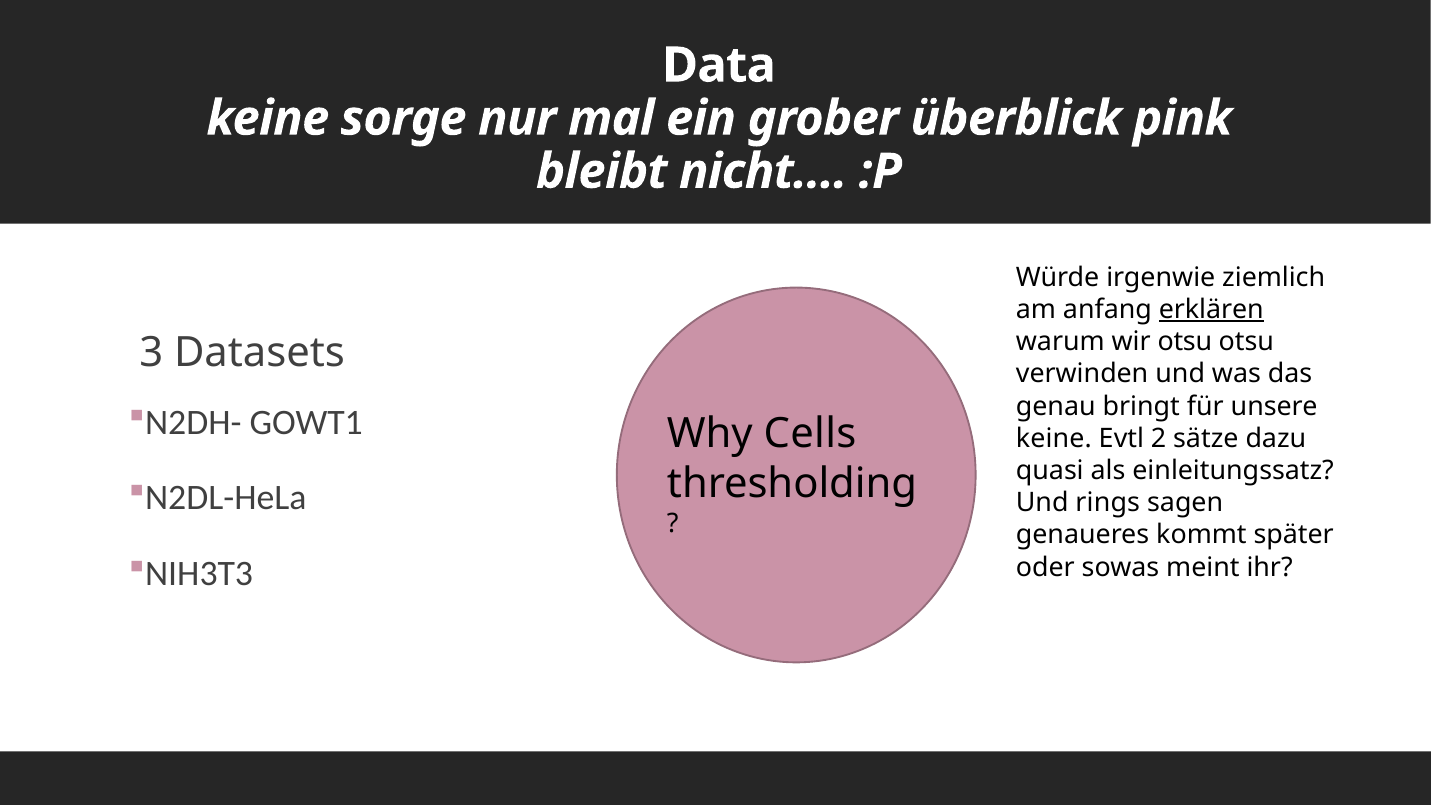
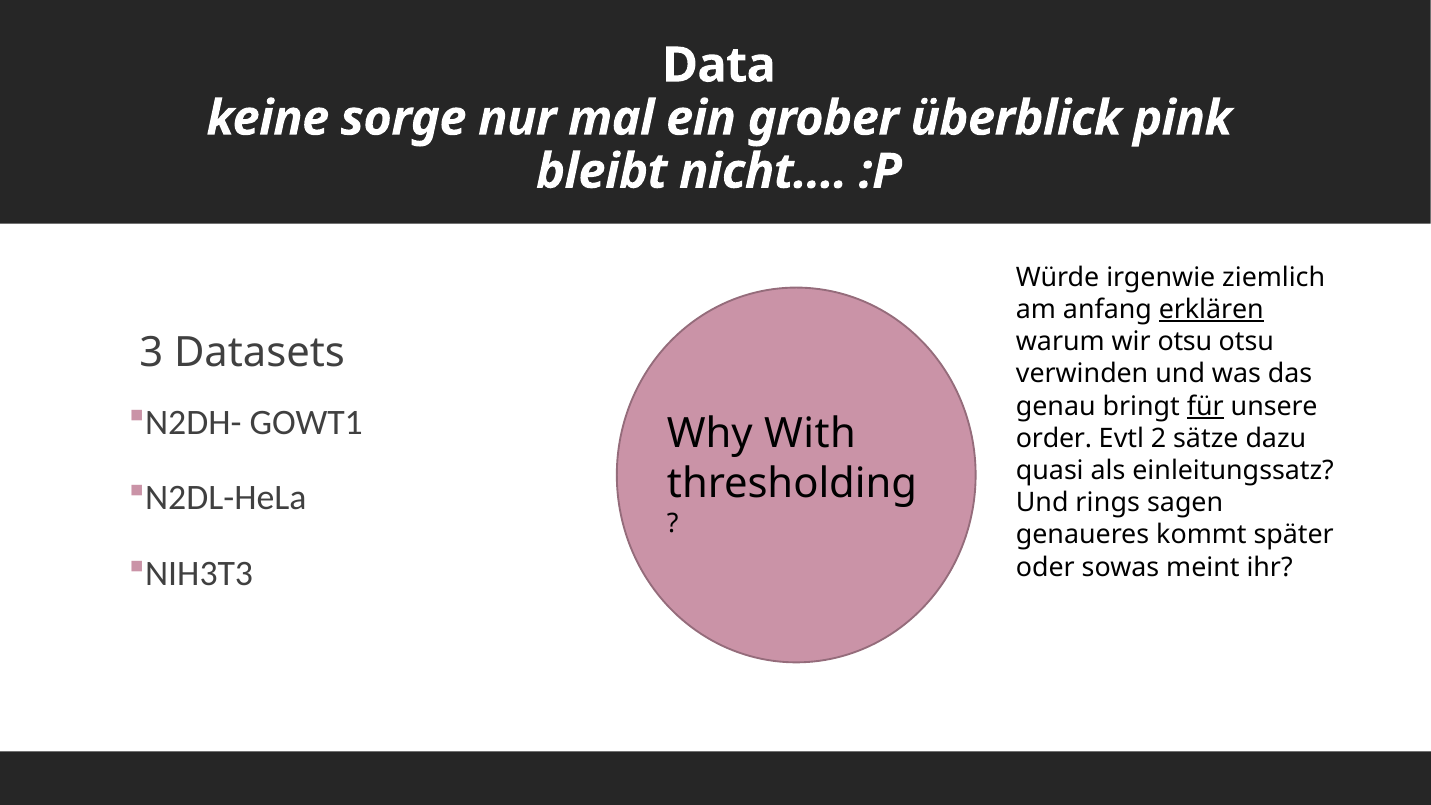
für underline: none -> present (1205, 406)
Cells: Cells -> With (810, 434)
keine: keine -> order (1054, 438)
